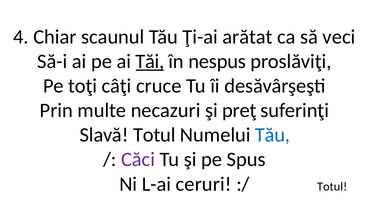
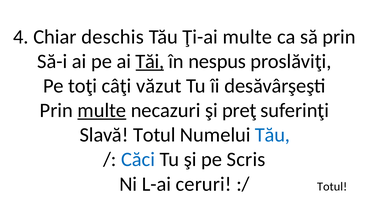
scaunul: scaunul -> deschis (113, 37)
Ţi-ai arătat: arătat -> multe (247, 37)
să veci: veci -> prin (339, 37)
cruce: cruce -> văzut (159, 86)
multe underline: none -> present (102, 111)
Căci colour: purple -> blue (138, 160)
Spus: Spus -> Scris (246, 160)
